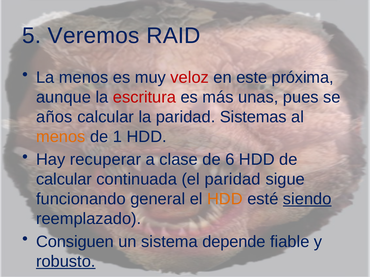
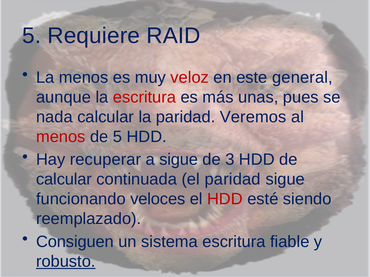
Veremos: Veremos -> Requiere (94, 36)
próxima: próxima -> general (302, 78)
años: años -> nada (54, 117)
Sistemas: Sistemas -> Veremos (253, 117)
menos colour: orange -> red (61, 137)
de 1: 1 -> 5 (117, 137)
a clase: clase -> sigue (179, 160)
6: 6 -> 3 (230, 160)
general: general -> veloces (158, 199)
HDD colour: orange -> red (225, 199)
siendo underline: present -> none (307, 199)
sistema depende: depende -> escritura (234, 242)
